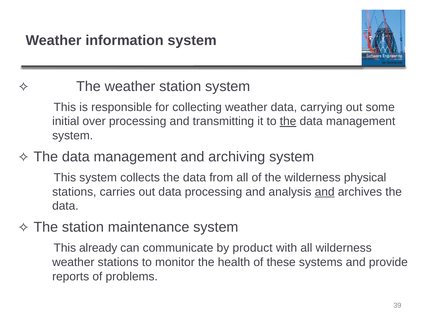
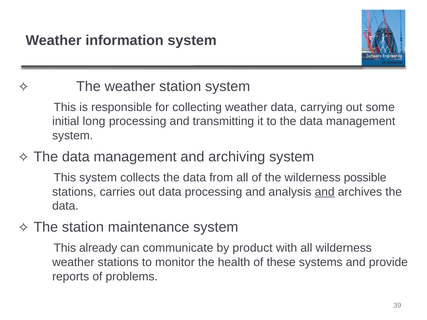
over: over -> long (94, 121)
the underline: present -> none (288, 121)
physical: physical -> possible (365, 178)
